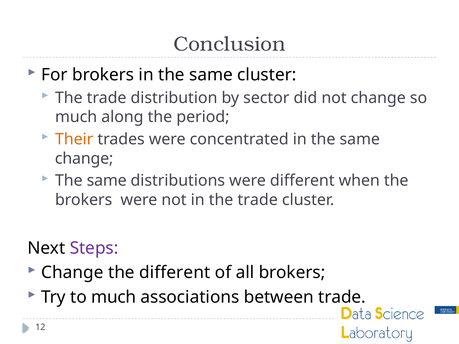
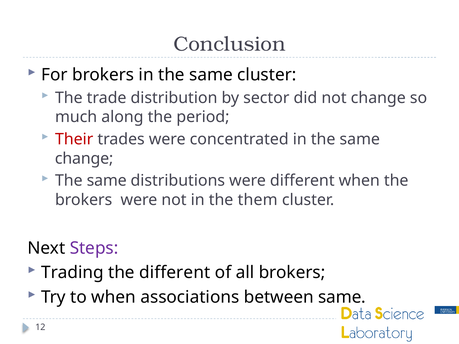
Their colour: orange -> red (74, 139)
in the trade: trade -> them (258, 200)
Change: Change -> Trading (72, 273)
to much: much -> when (114, 297)
between trade: trade -> same (342, 297)
